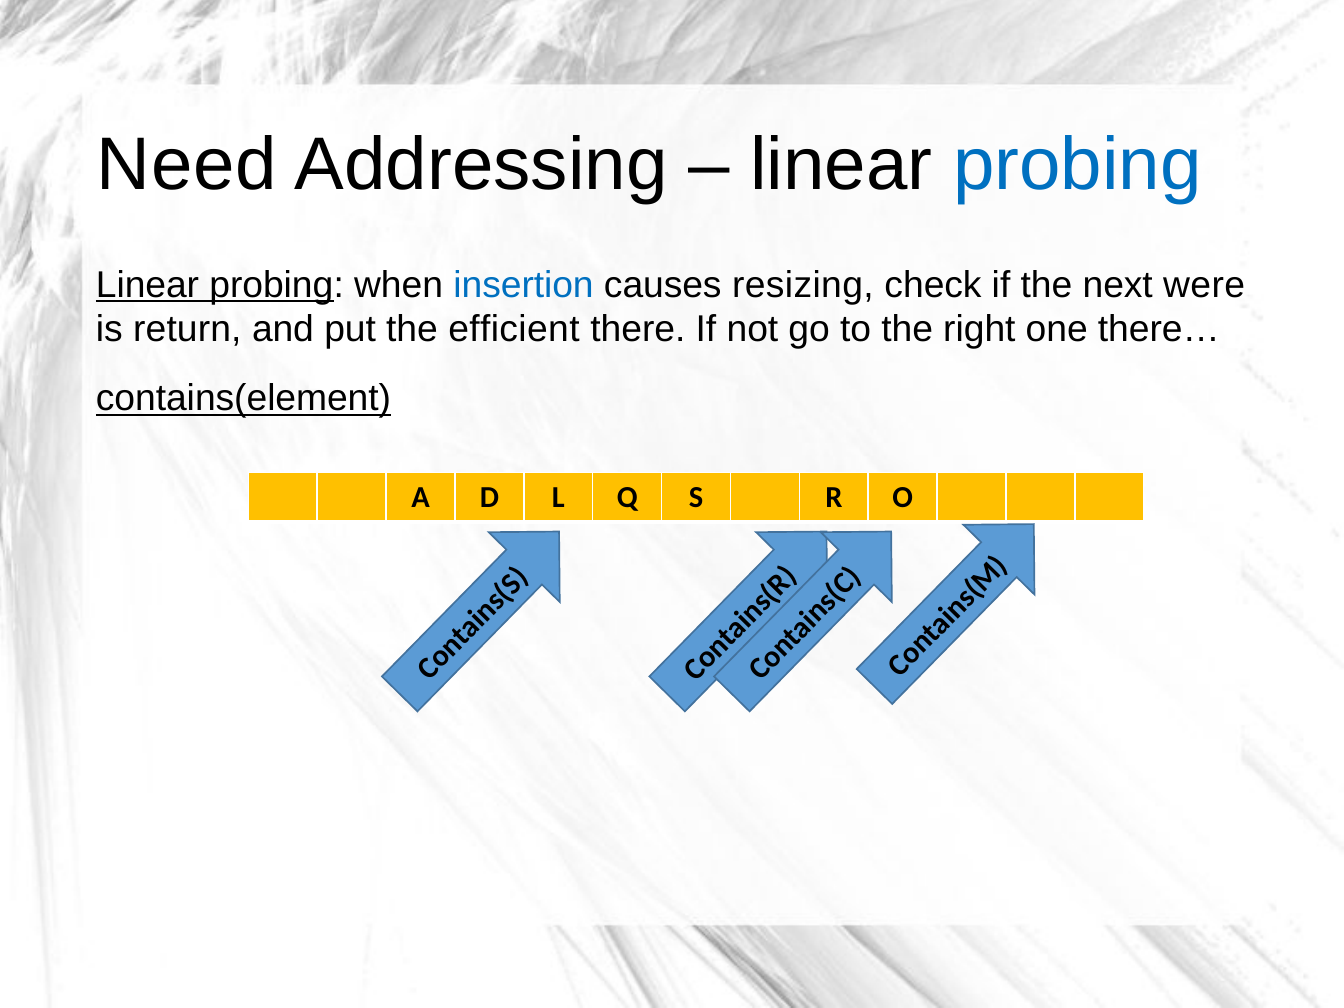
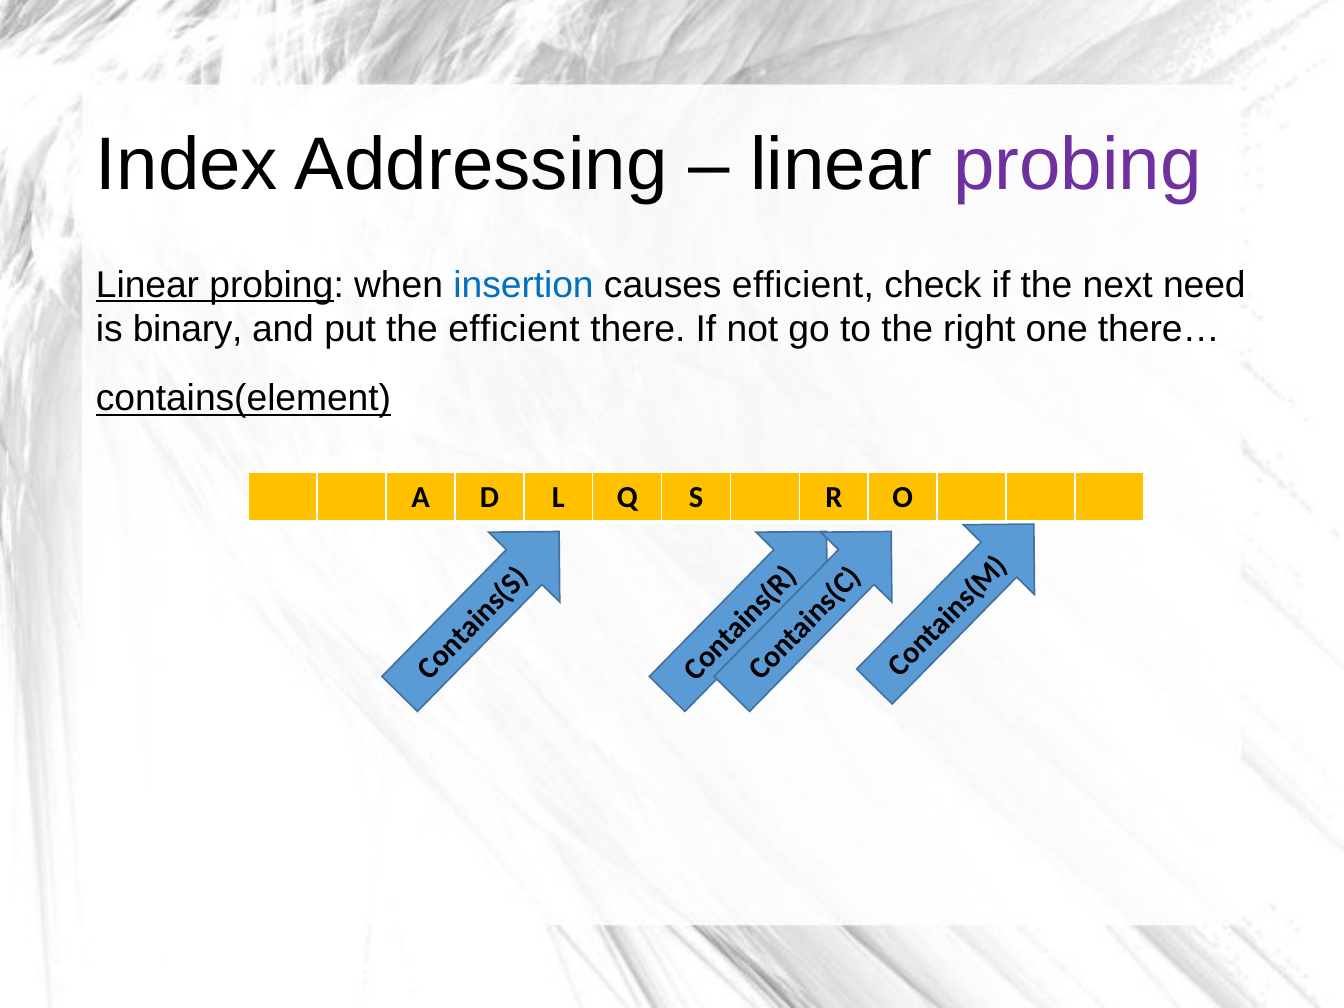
Need: Need -> Index (187, 165)
probing colour: blue -> purple (1077, 165)
causes resizing: resizing -> efficient (803, 285)
were: were -> need (1204, 285)
return: return -> binary (188, 329)
